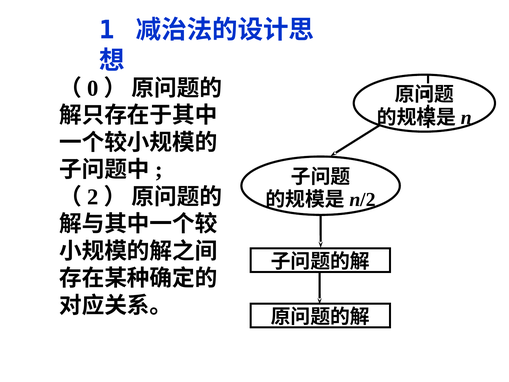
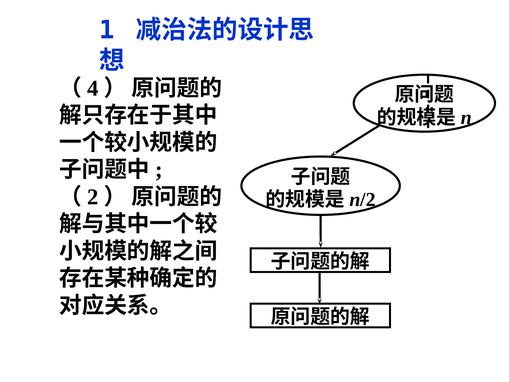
0: 0 -> 4 (93, 88)
